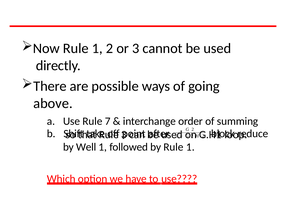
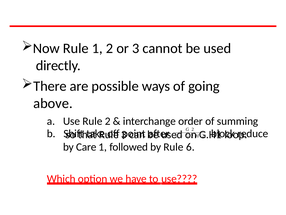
Rule 7: 7 -> 2 (108, 121)
Well: Well -> Care (86, 147)
by Rule 1: 1 -> 6 (190, 147)
